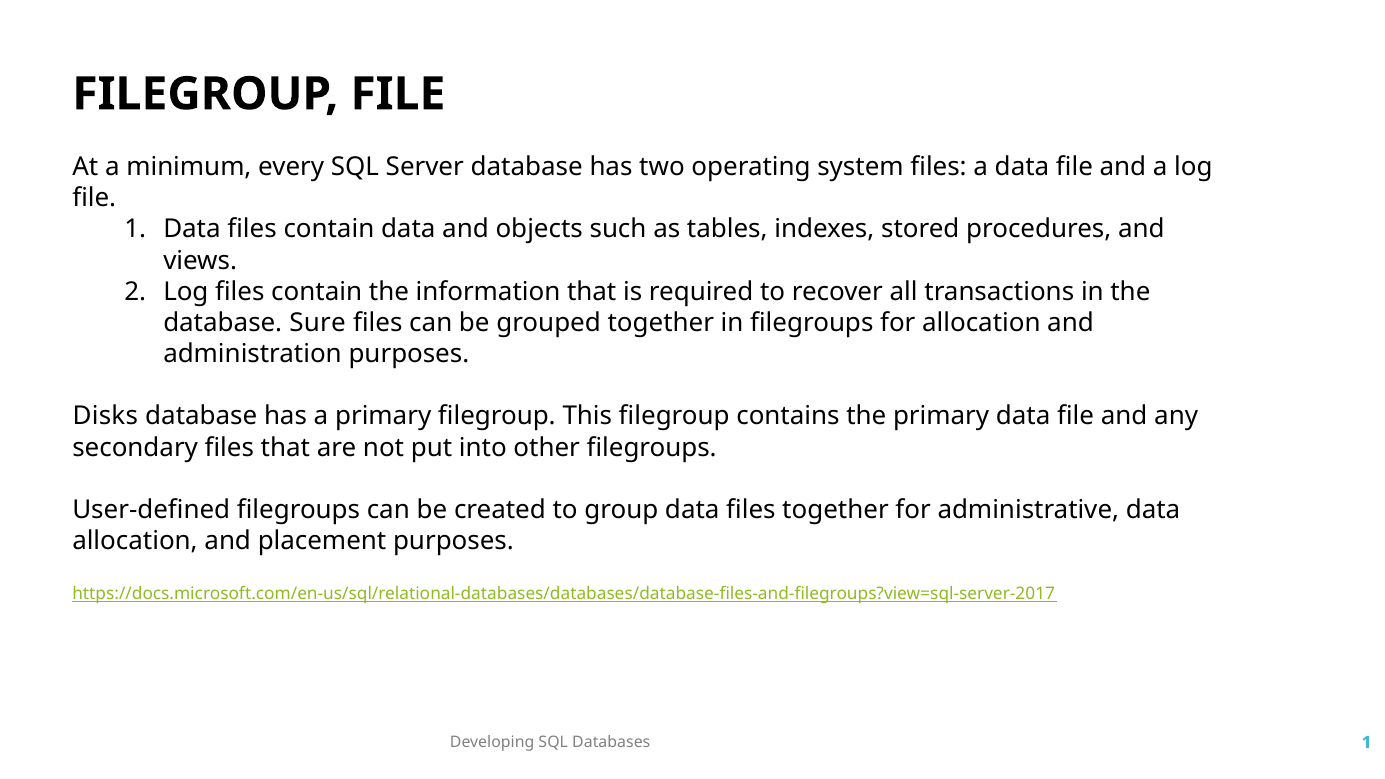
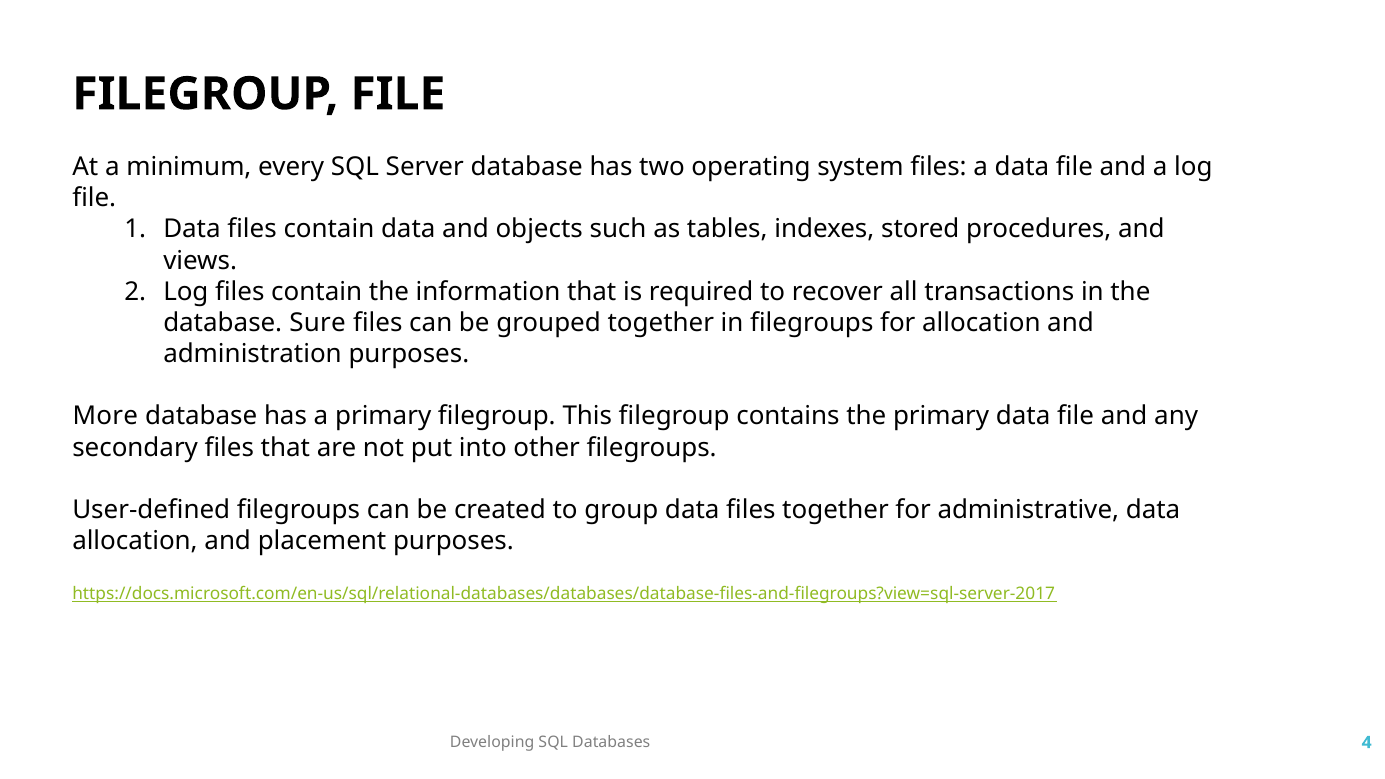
Disks: Disks -> More (105, 416)
Databases 1: 1 -> 4 (1367, 743)
